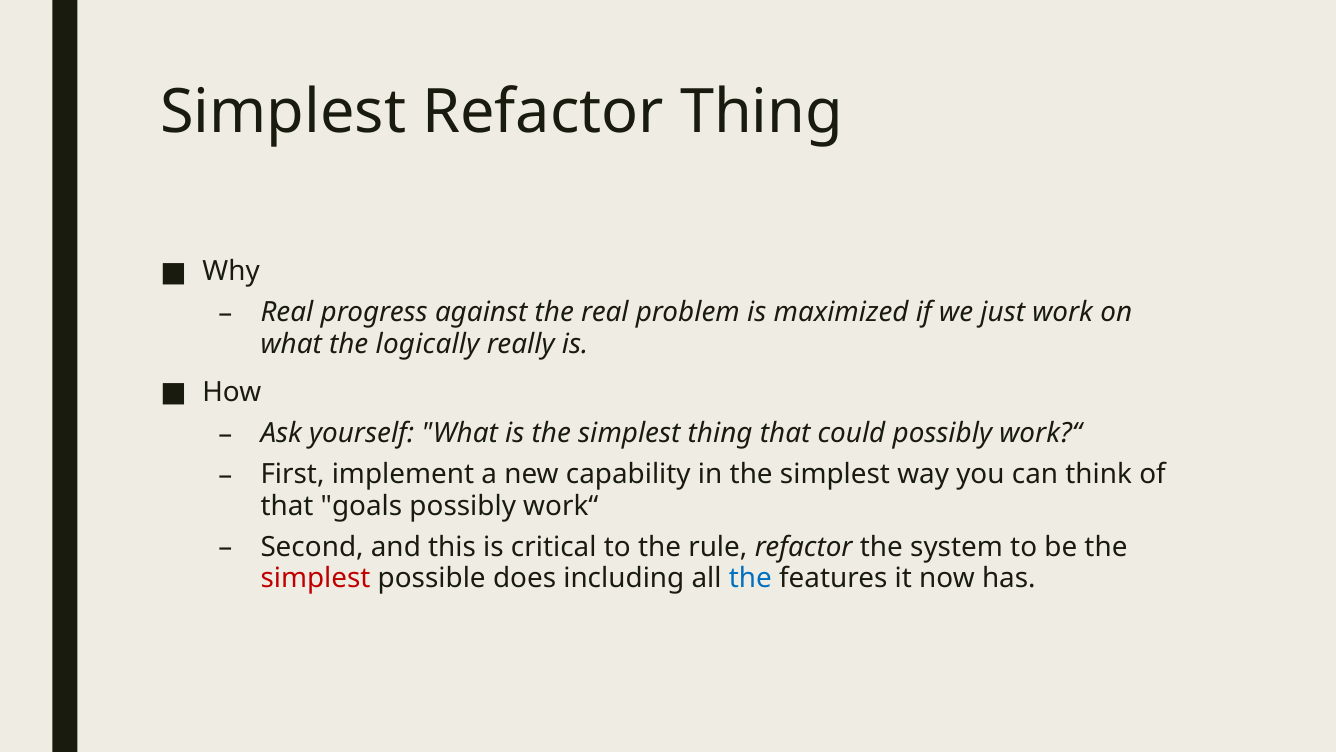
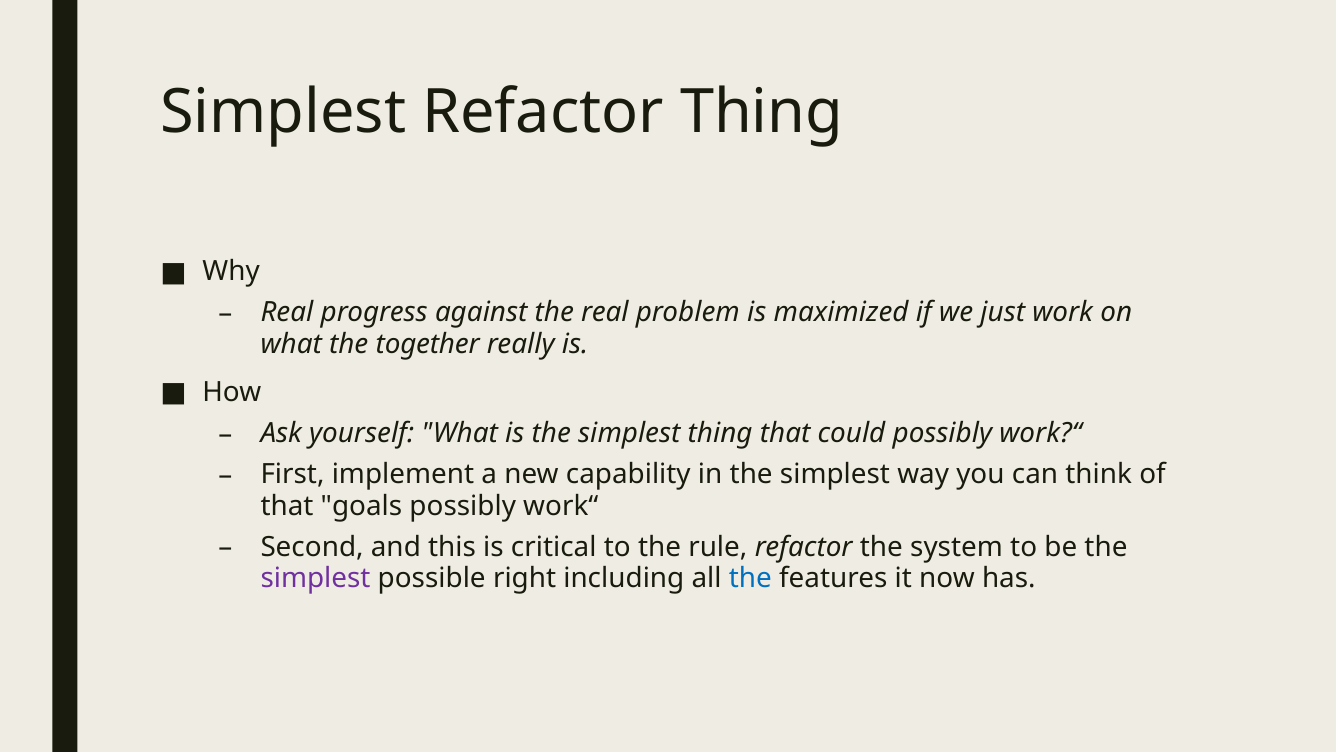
logically: logically -> together (428, 344)
simplest colour: red -> purple (316, 578)
does: does -> right (525, 578)
